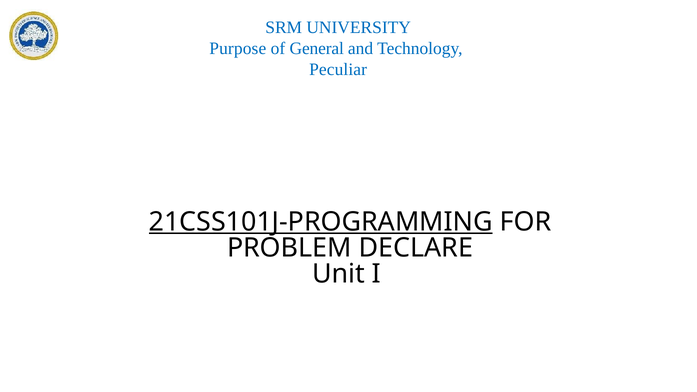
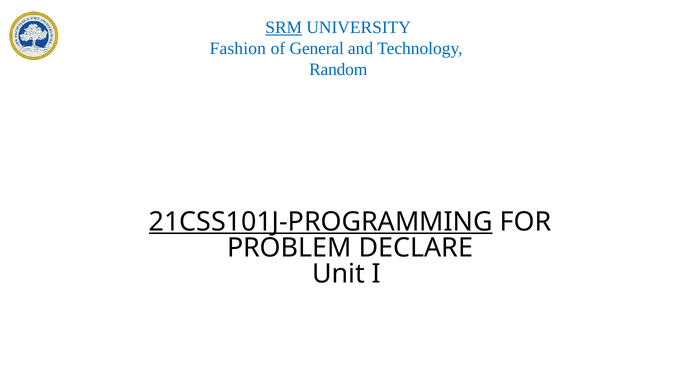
SRM underline: none -> present (284, 27)
Purpose: Purpose -> Fashion (238, 48)
Peculiar: Peculiar -> Random (338, 69)
